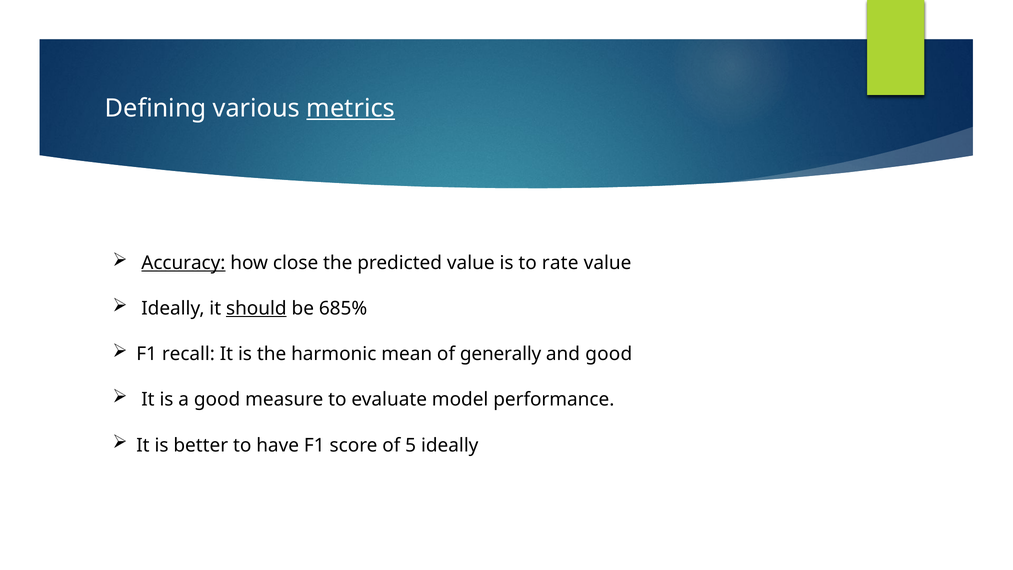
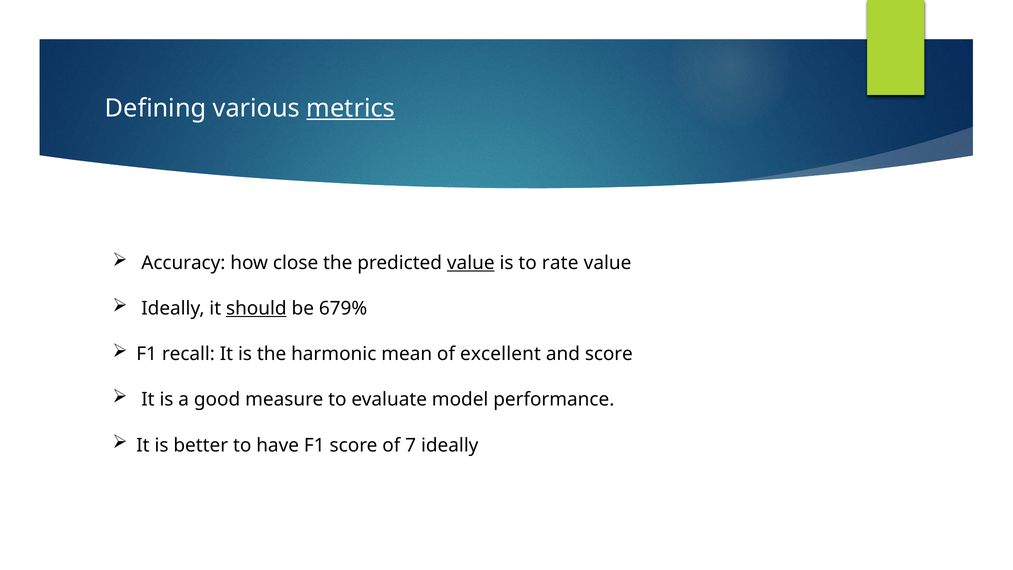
Accuracy underline: present -> none (183, 263)
value underline: none -> present (471, 263)
685%: 685% -> 679% (343, 308)
generally: generally -> excellent (500, 354)
and good: good -> score (609, 354)
5: 5 -> 7 (411, 445)
